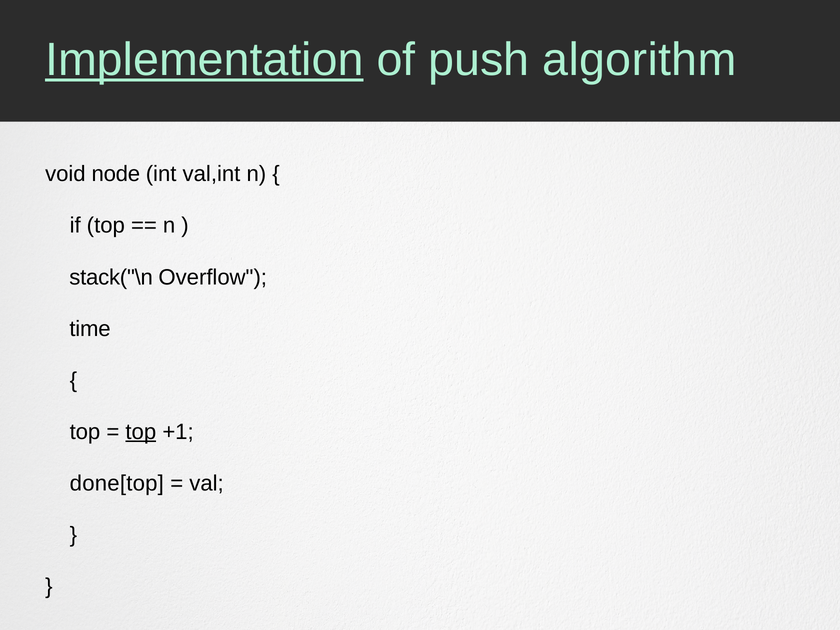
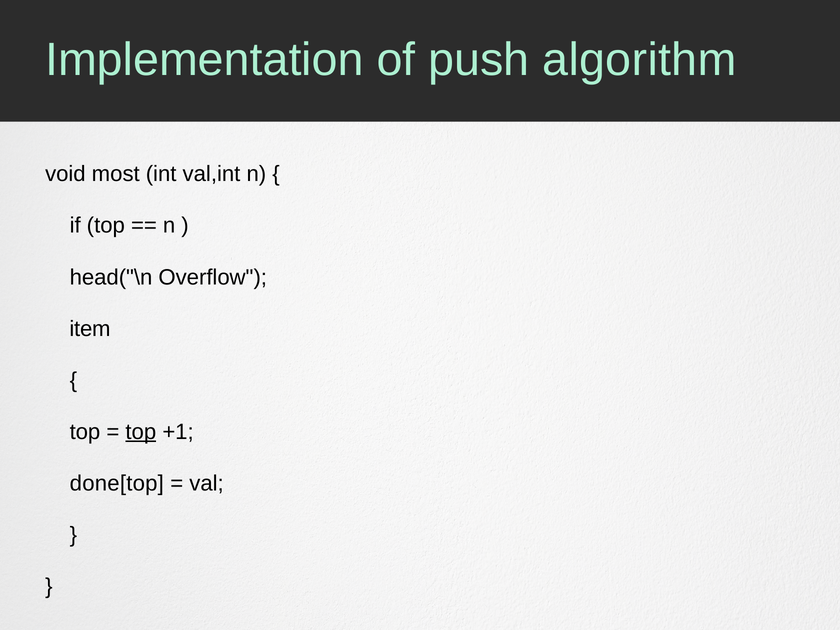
Implementation underline: present -> none (204, 60)
node: node -> most (116, 174)
stack("\n: stack("\n -> head("\n (111, 277)
time: time -> item (90, 329)
